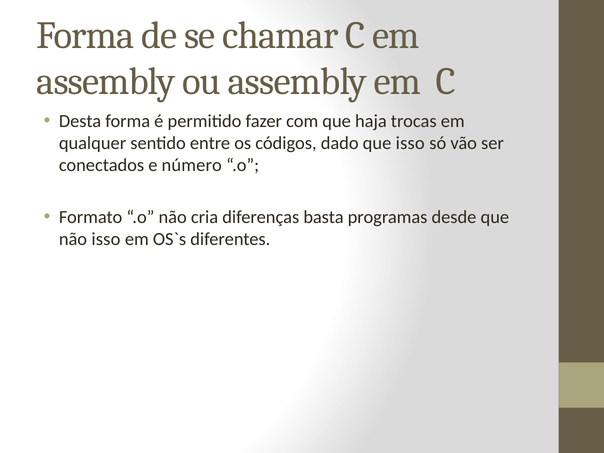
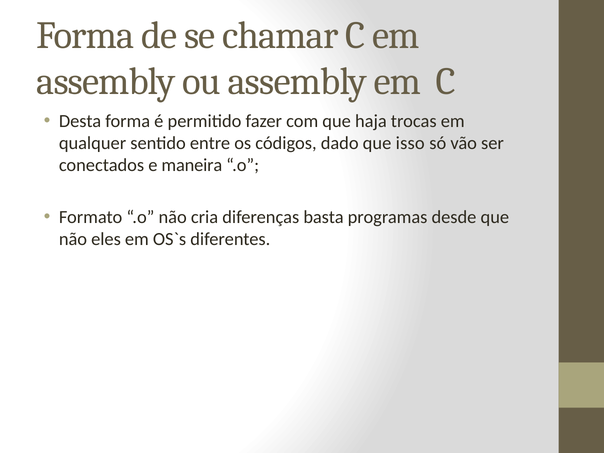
número: número -> maneira (192, 165)
não isso: isso -> eles (106, 239)
